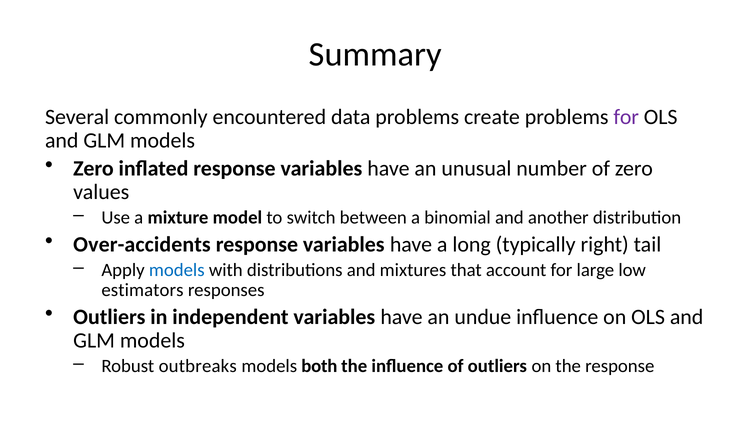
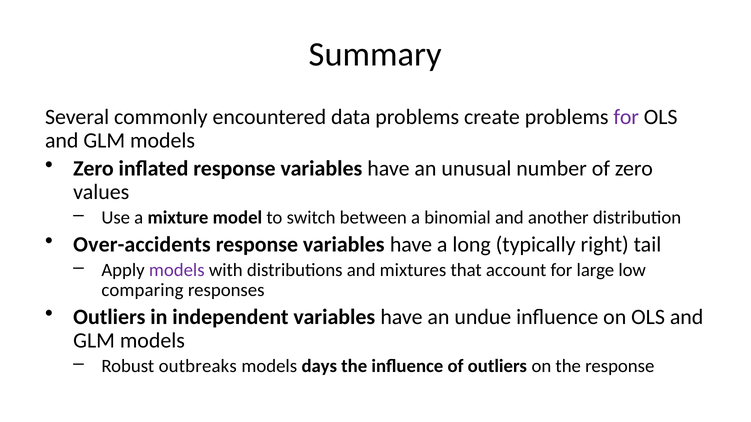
models colour: blue -> purple (177, 270)
estimators: estimators -> comparing (142, 291)
both: both -> days (319, 367)
